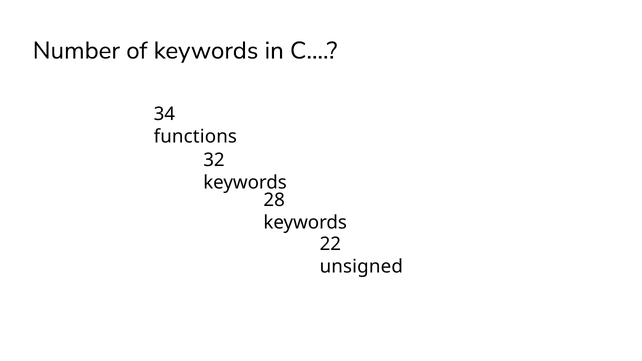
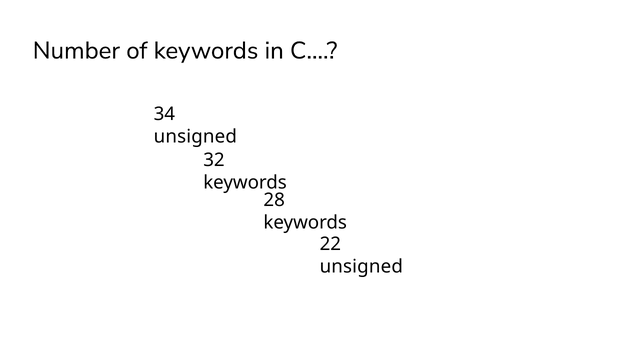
functions: functions -> unsigned (195, 137)
